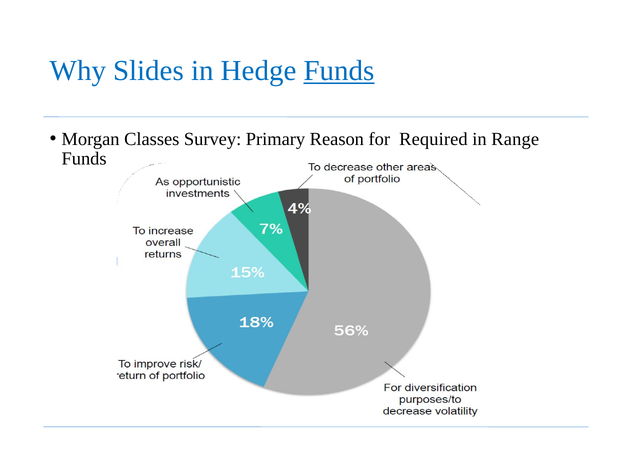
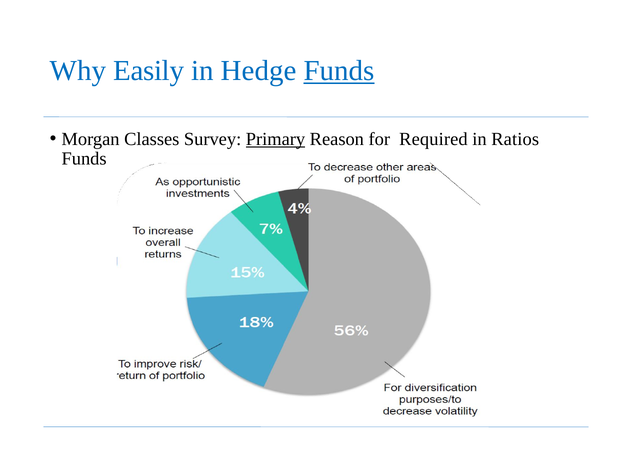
Slides: Slides -> Easily (149, 71)
Primary underline: none -> present (276, 139)
Range: Range -> Ratios (515, 139)
